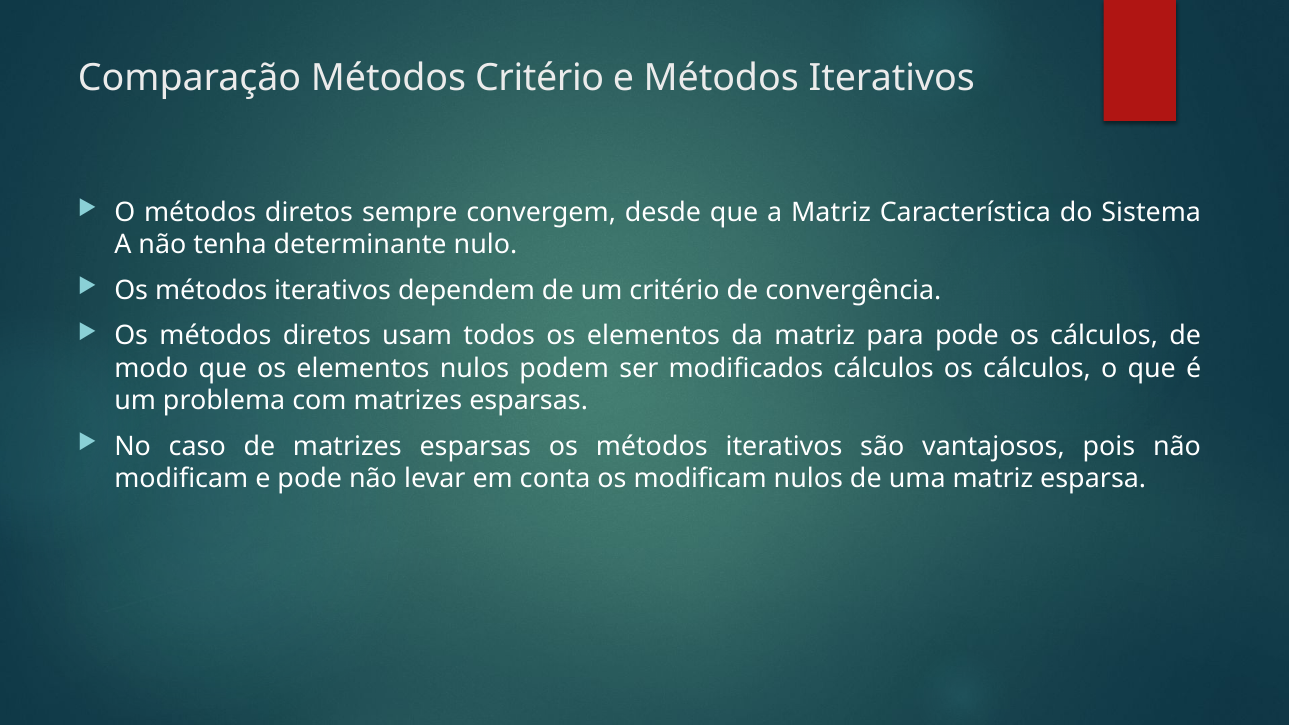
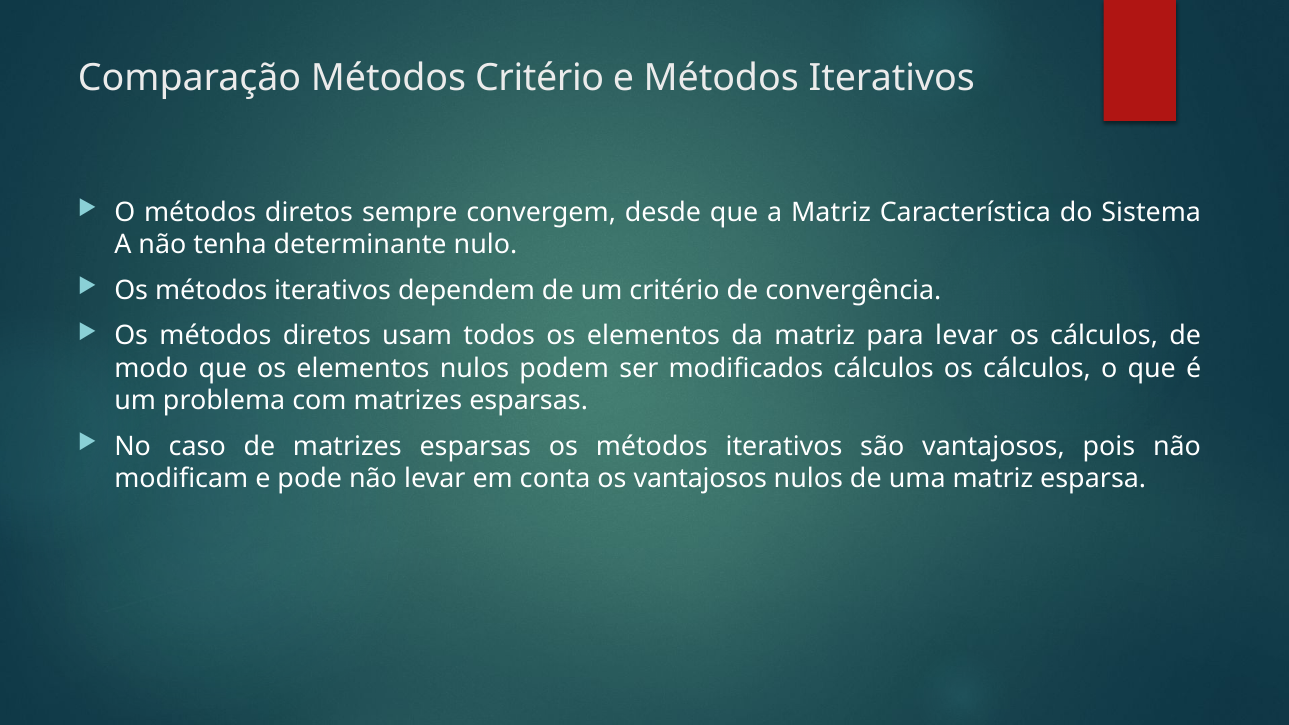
para pode: pode -> levar (967, 336)
os modificam: modificam -> vantajosos (700, 479)
